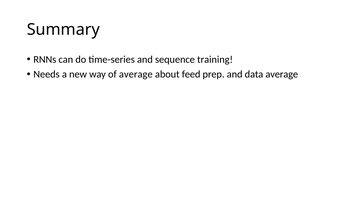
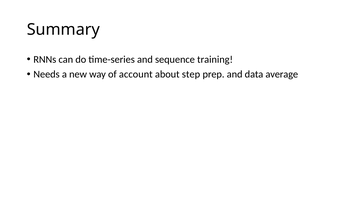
of average: average -> account (136, 74)
feed: feed -> step (191, 74)
